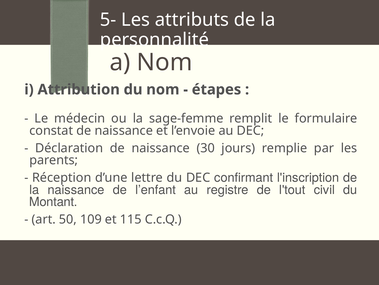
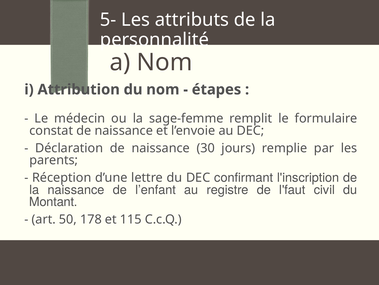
l'tout: l'tout -> l'faut (292, 189)
109: 109 -> 178 (91, 219)
